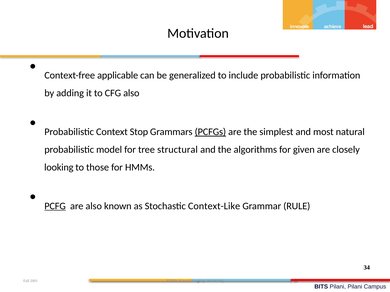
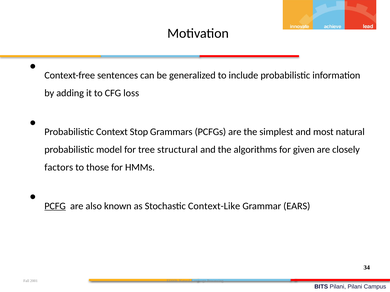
applicable: applicable -> sentences (118, 76)
CFG also: also -> loss (131, 93)
PCFGs underline: present -> none (210, 132)
looking: looking -> factors (59, 168)
RULE: RULE -> EARS (297, 206)
